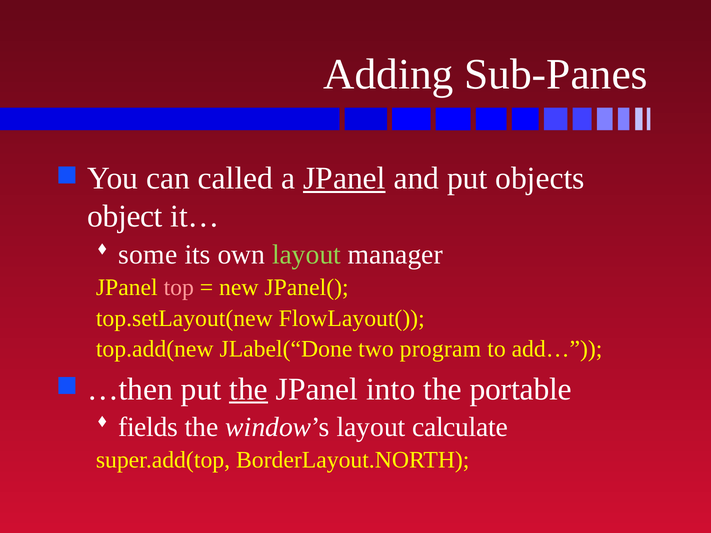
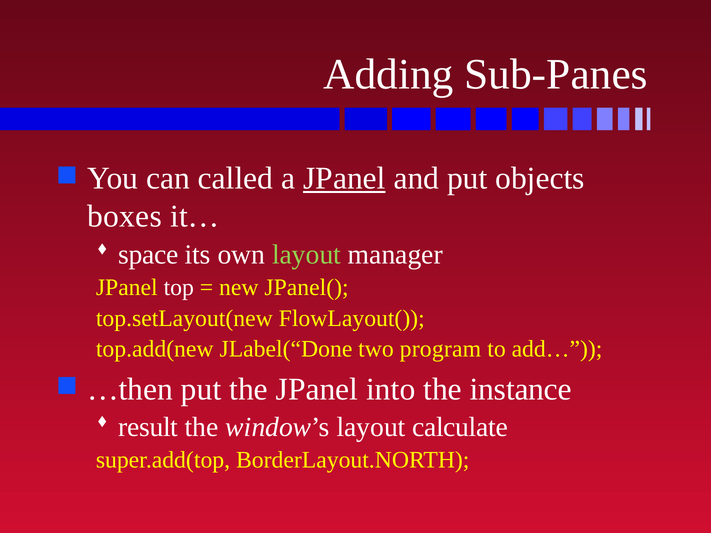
object: object -> boxes (125, 217)
some: some -> space (148, 255)
top colour: pink -> white (179, 288)
the underline: present -> none (249, 389)
portable: portable -> instance (521, 389)
fields: fields -> result (148, 427)
